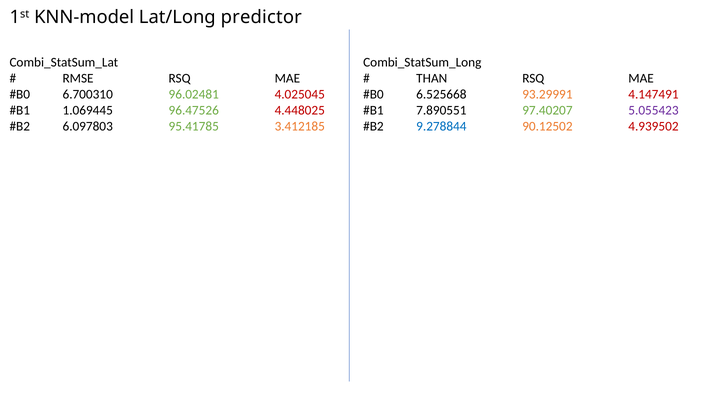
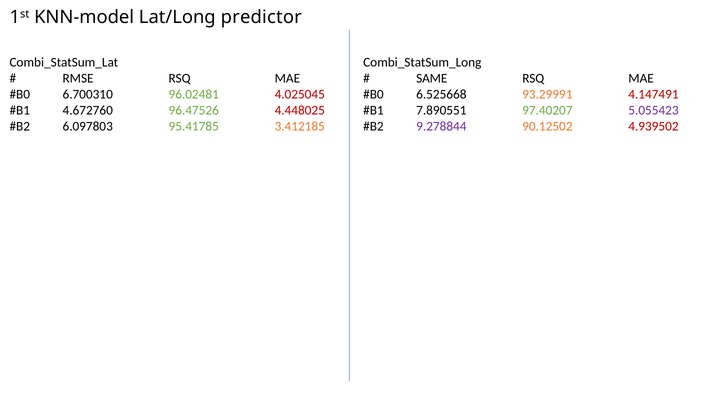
THAN: THAN -> SAME (432, 78)
1.069445: 1.069445 -> 4.672760 (88, 110)
9.278844 colour: blue -> purple (441, 126)
